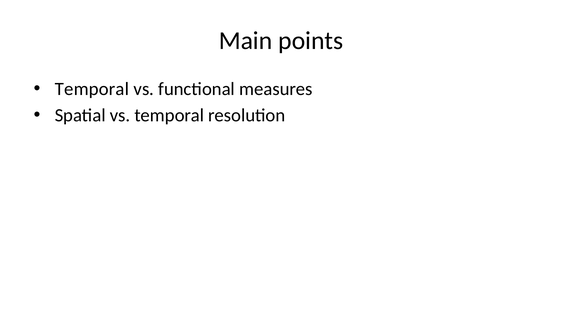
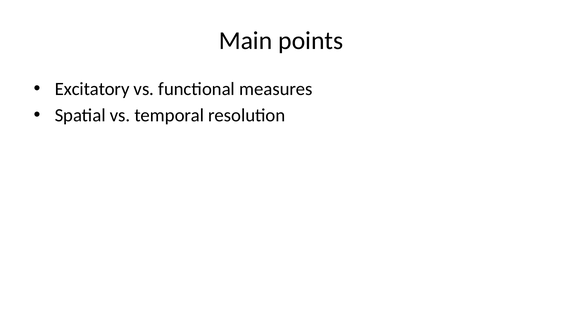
Temporal: Temporal -> Excitatory (92, 89)
